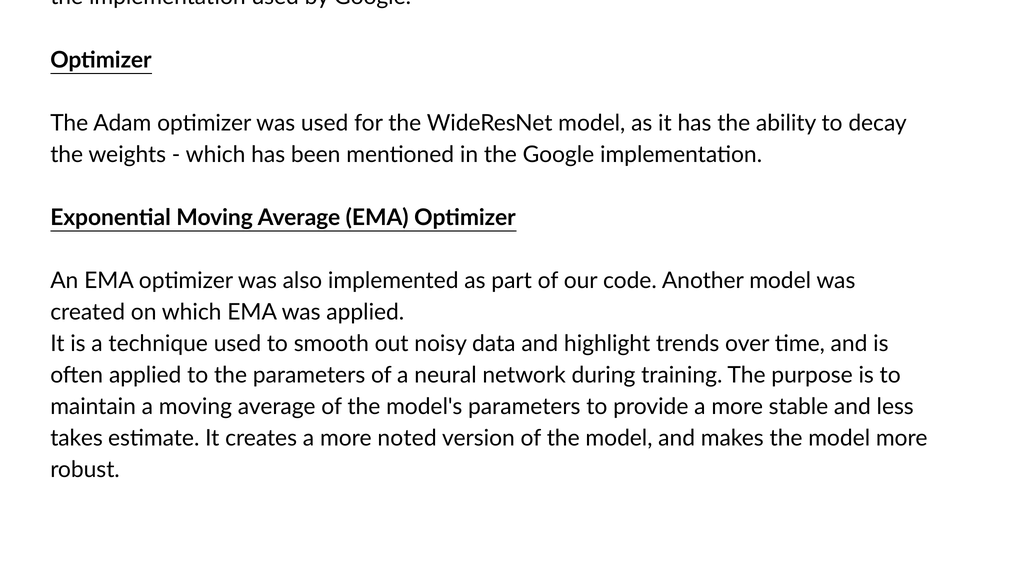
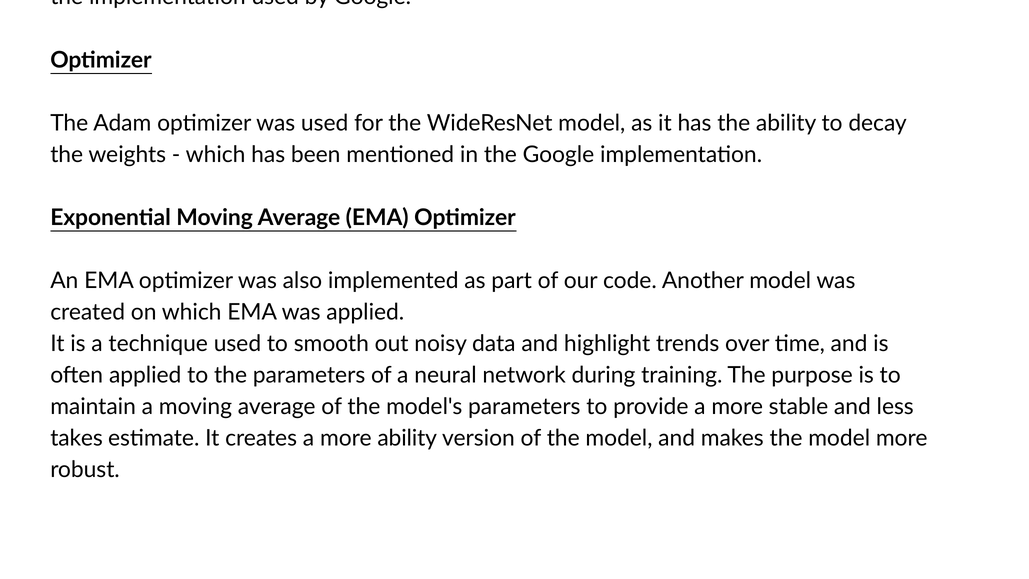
more noted: noted -> ability (407, 438)
